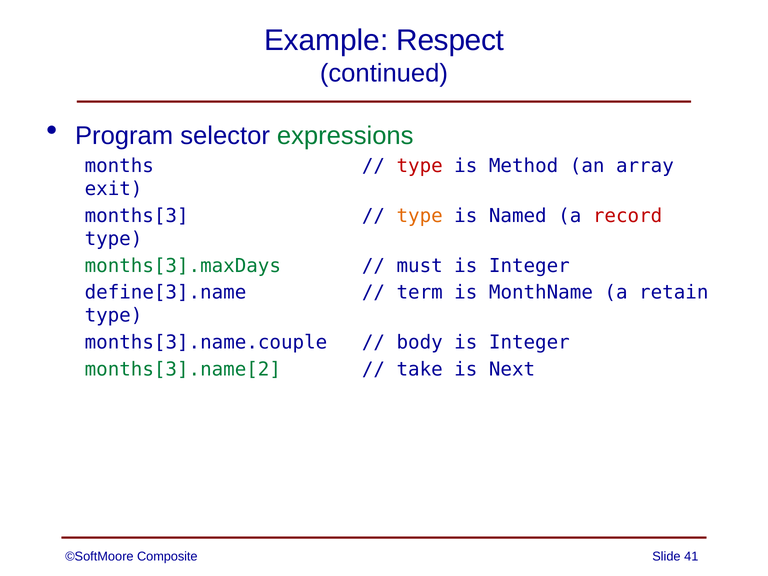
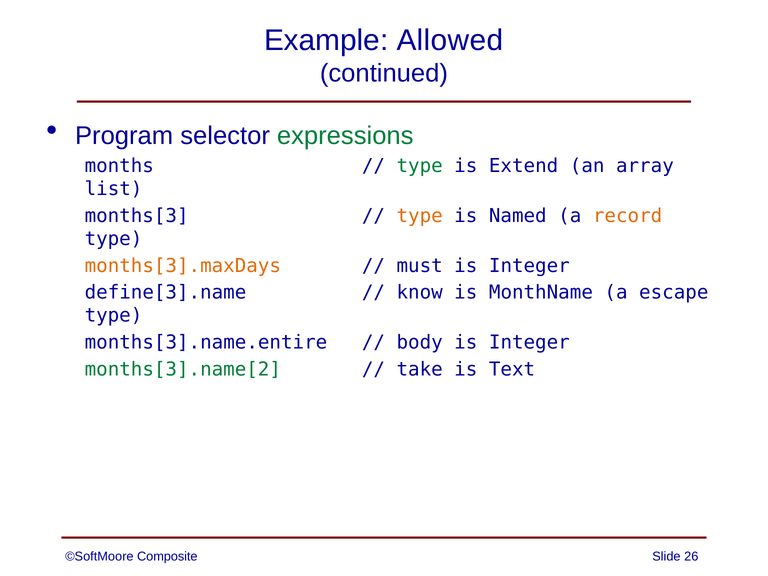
Respect: Respect -> Allowed (450, 41)
type colour: red -> green (420, 166)
Method: Method -> Extend (524, 166)
exit: exit -> list (114, 189)
record colour: red -> orange (628, 216)
months[3].maxDays colour: green -> orange (183, 266)
term: term -> know (420, 293)
retain: retain -> escape (674, 293)
months[3].name.couple: months[3].name.couple -> months[3].name.entire (206, 342)
Next: Next -> Text (512, 369)
41: 41 -> 26 (691, 556)
